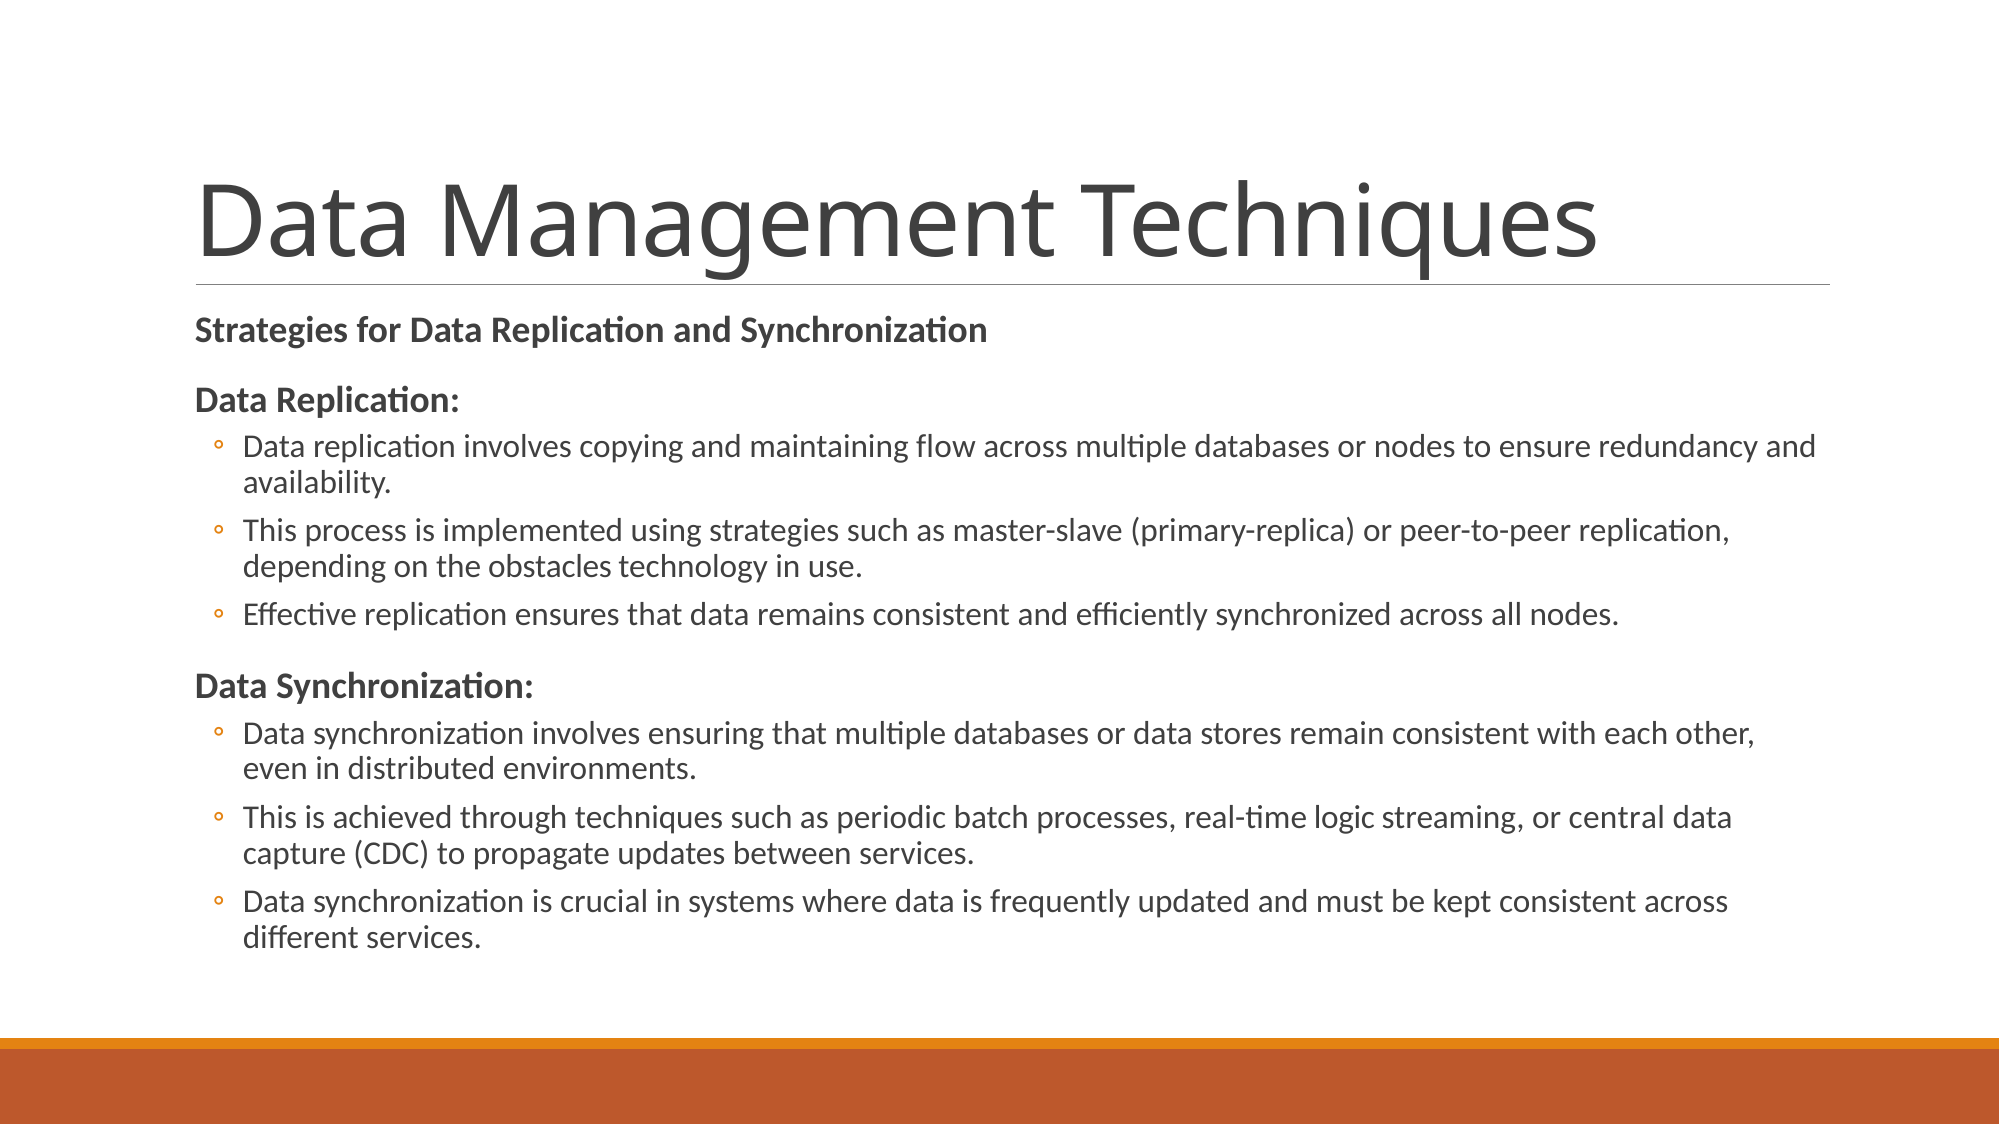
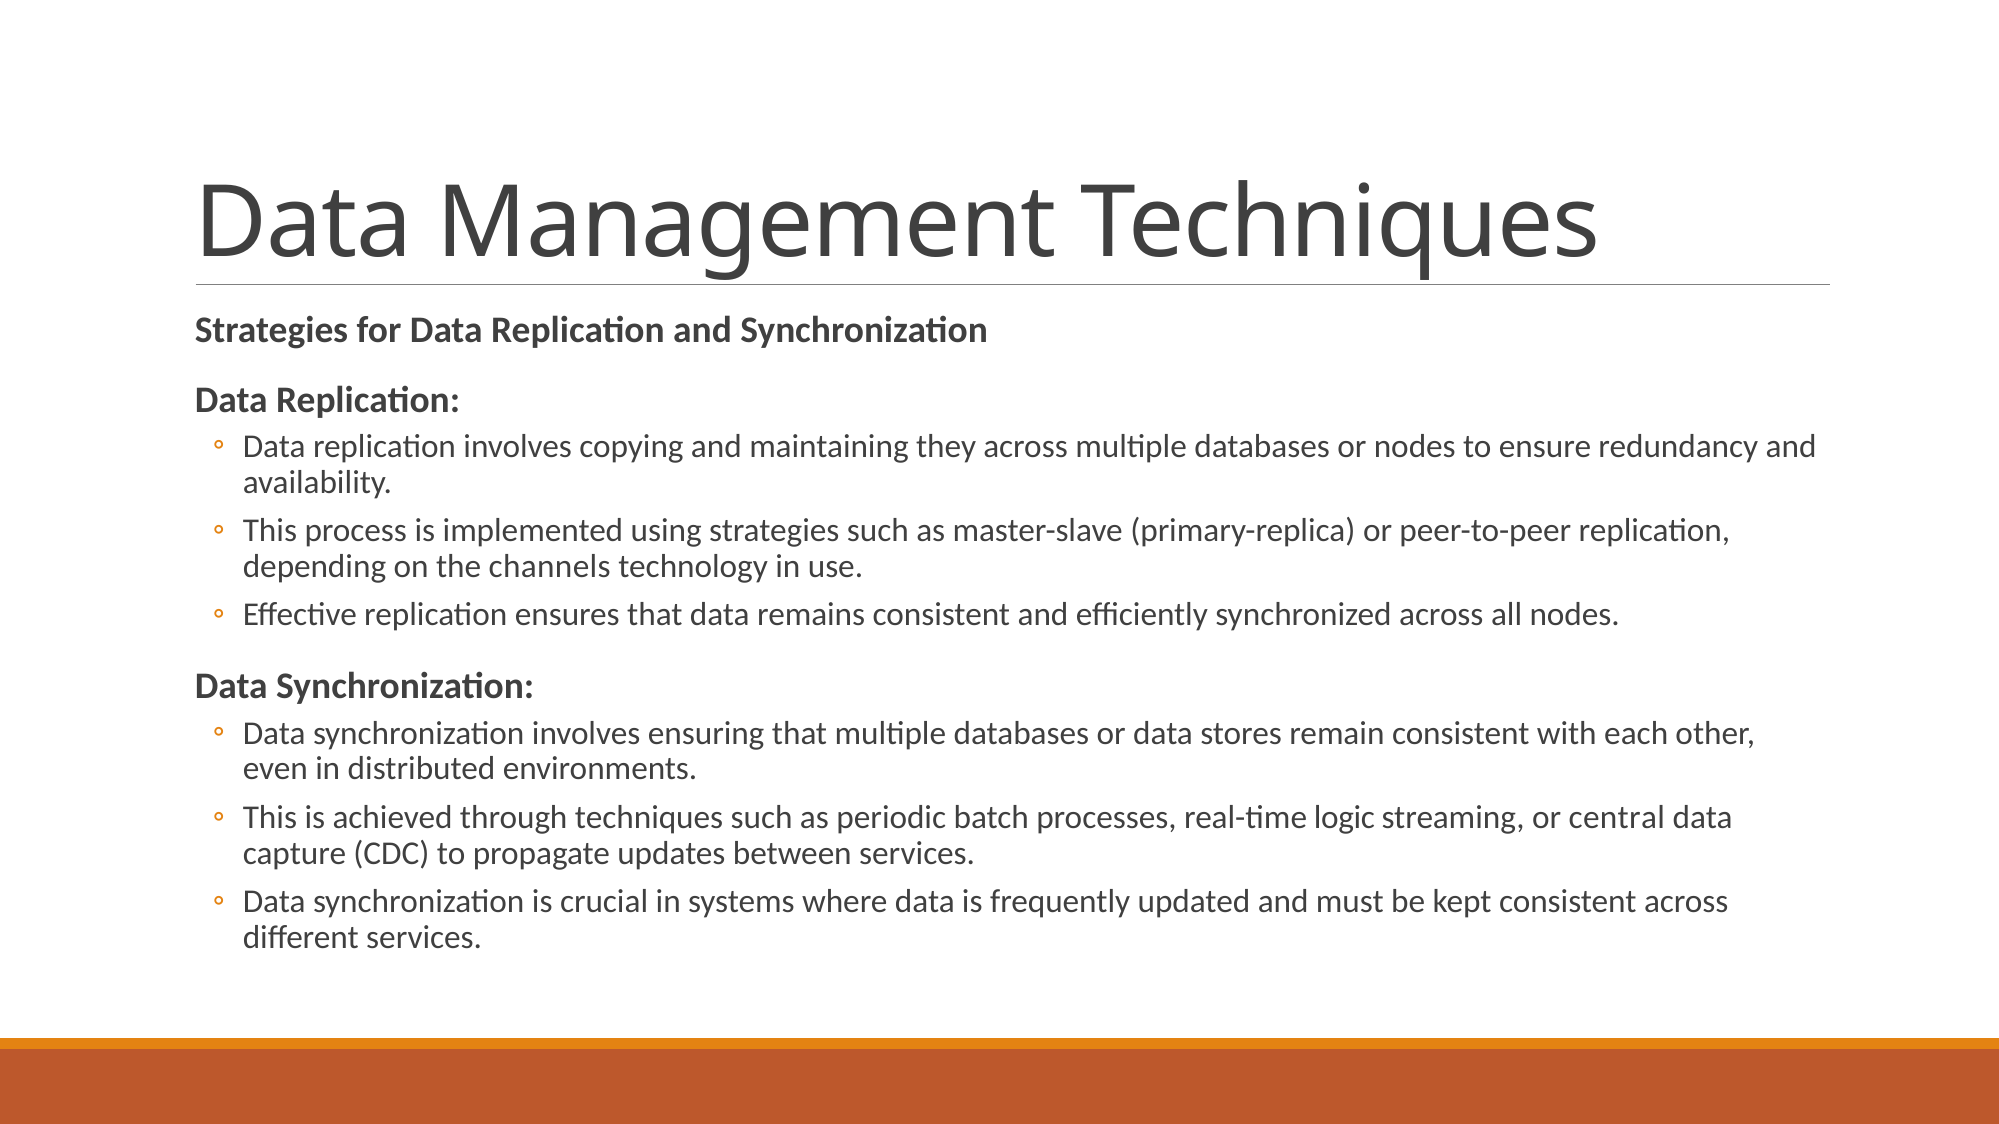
flow: flow -> they (946, 446)
obstacles: obstacles -> channels (550, 567)
